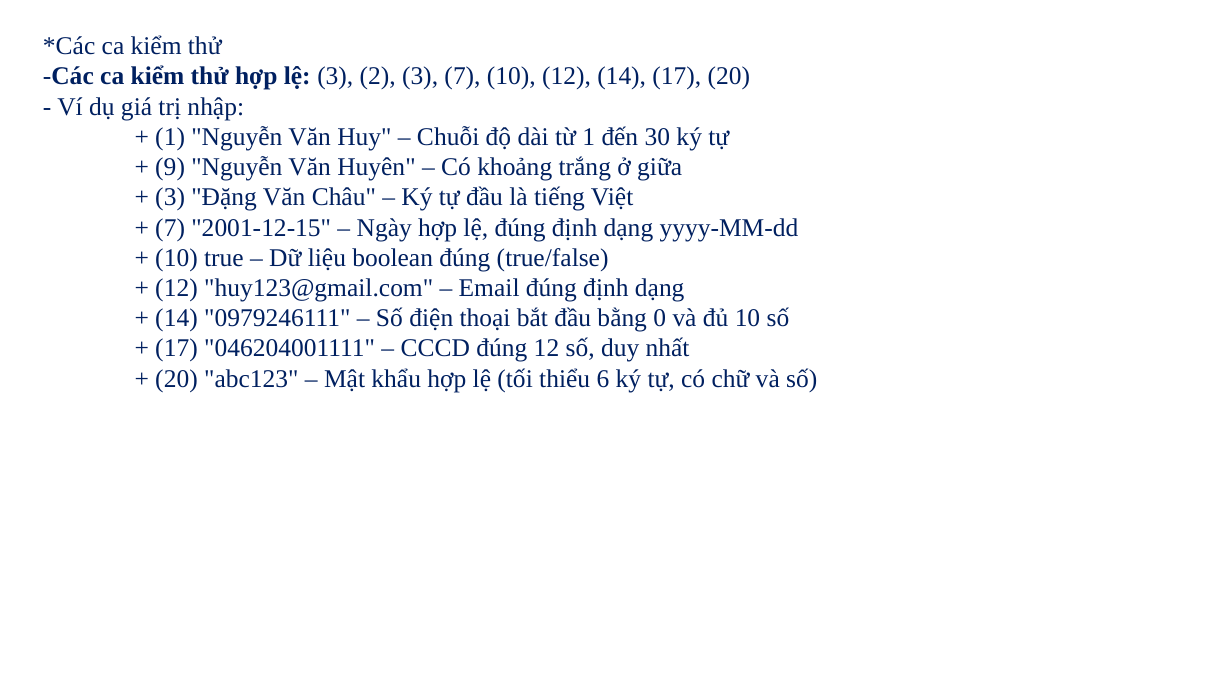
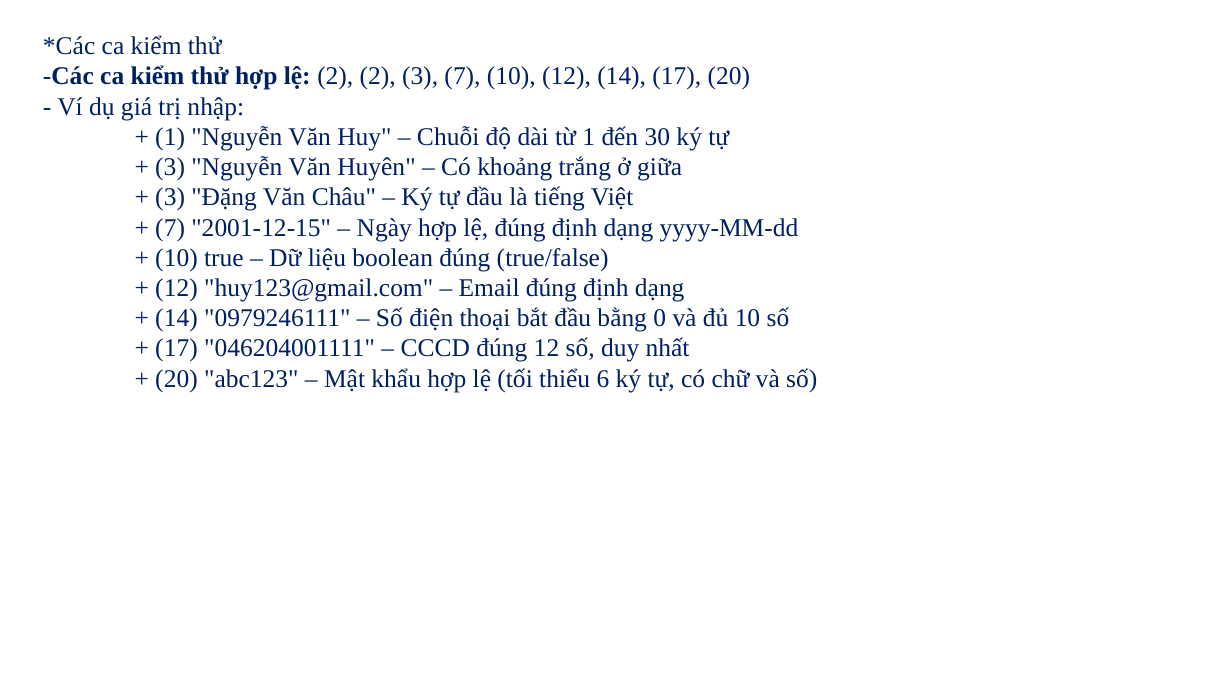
lệ 3: 3 -> 2 (335, 76)
9: 9 -> 3 (170, 167)
